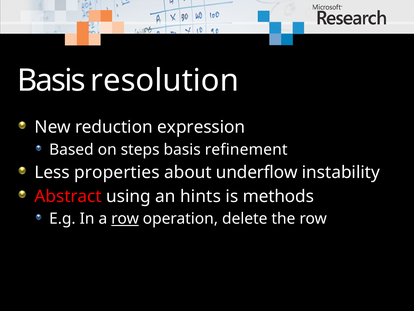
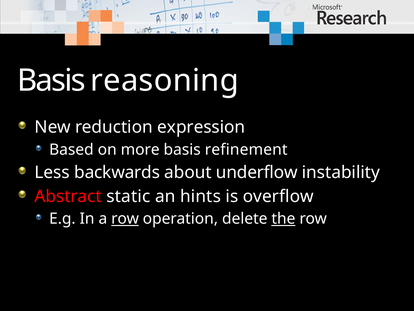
resolution: resolution -> reasoning (165, 81)
steps: steps -> more (140, 149)
properties: properties -> backwards (117, 172)
using: using -> static (128, 196)
methods: methods -> overflow (278, 196)
the underline: none -> present (283, 218)
